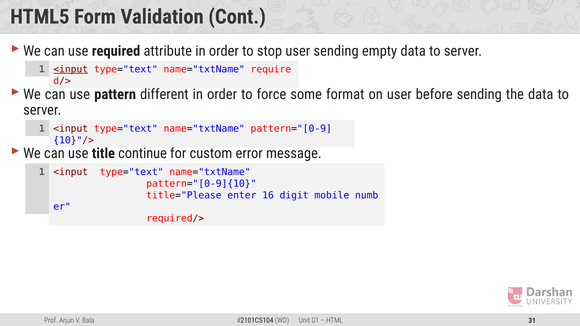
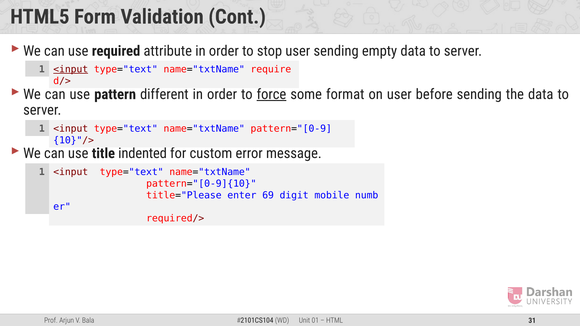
force underline: none -> present (271, 94)
continue: continue -> indented (143, 153)
16: 16 -> 69 (268, 195)
